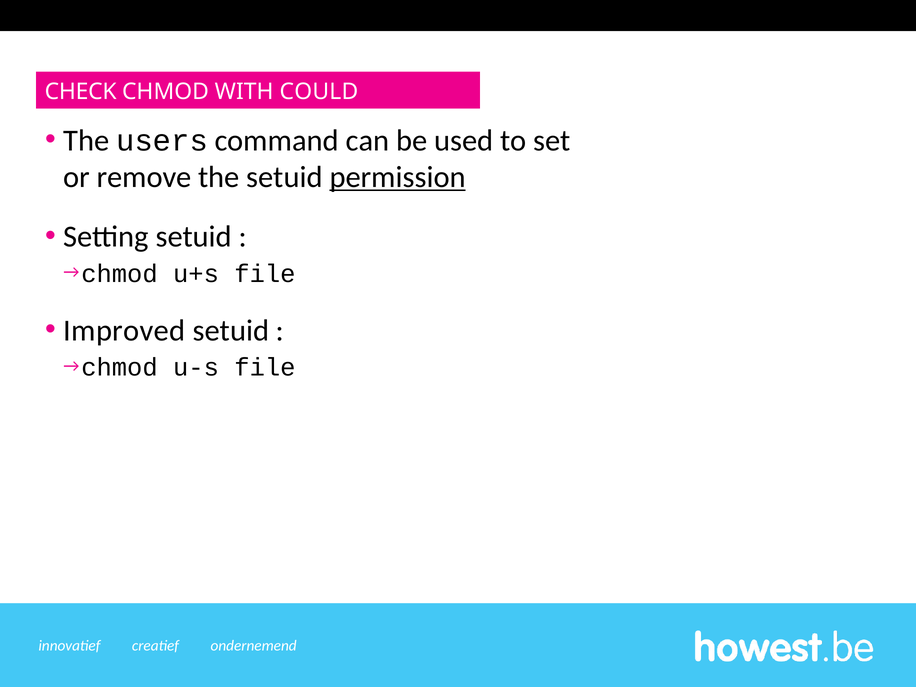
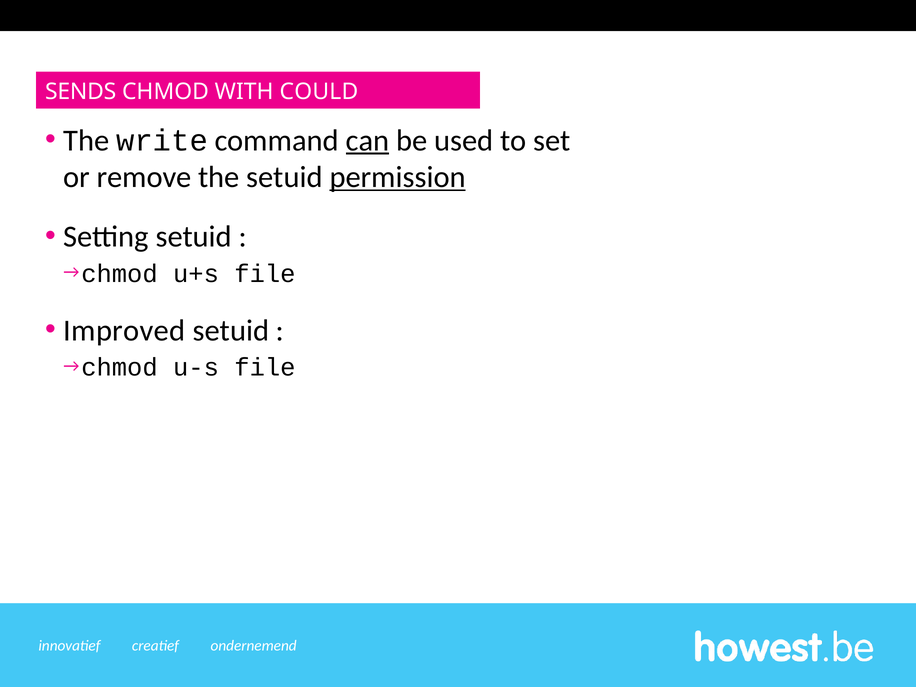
CHECK: CHECK -> SENDS (81, 92)
users: users -> write (162, 140)
can underline: none -> present (368, 140)
